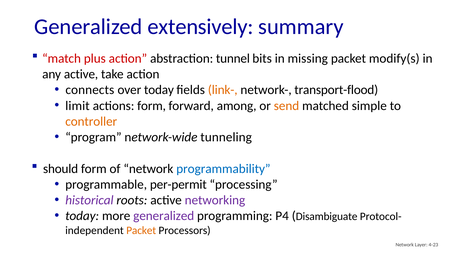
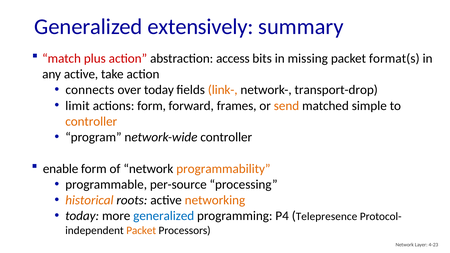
tunnel: tunnel -> access (233, 58)
modify(s: modify(s -> format(s (394, 58)
transport-flood: transport-flood -> transport-drop (336, 90)
among: among -> frames (237, 106)
network-wide tunneling: tunneling -> controller (226, 137)
should: should -> enable (61, 169)
programmability colour: blue -> orange (223, 169)
per-permit: per-permit -> per-source (178, 185)
historical colour: purple -> orange (89, 200)
networking colour: purple -> orange (215, 200)
generalized colour: purple -> blue (164, 216)
Disambiguate: Disambiguate -> Telepresence (327, 217)
